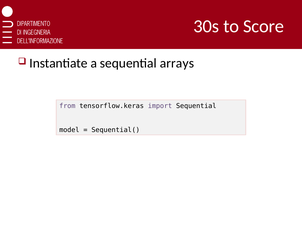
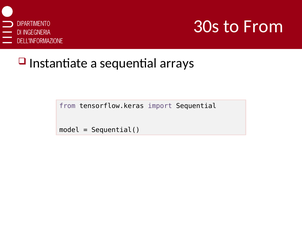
to Score: Score -> From (263, 26)
